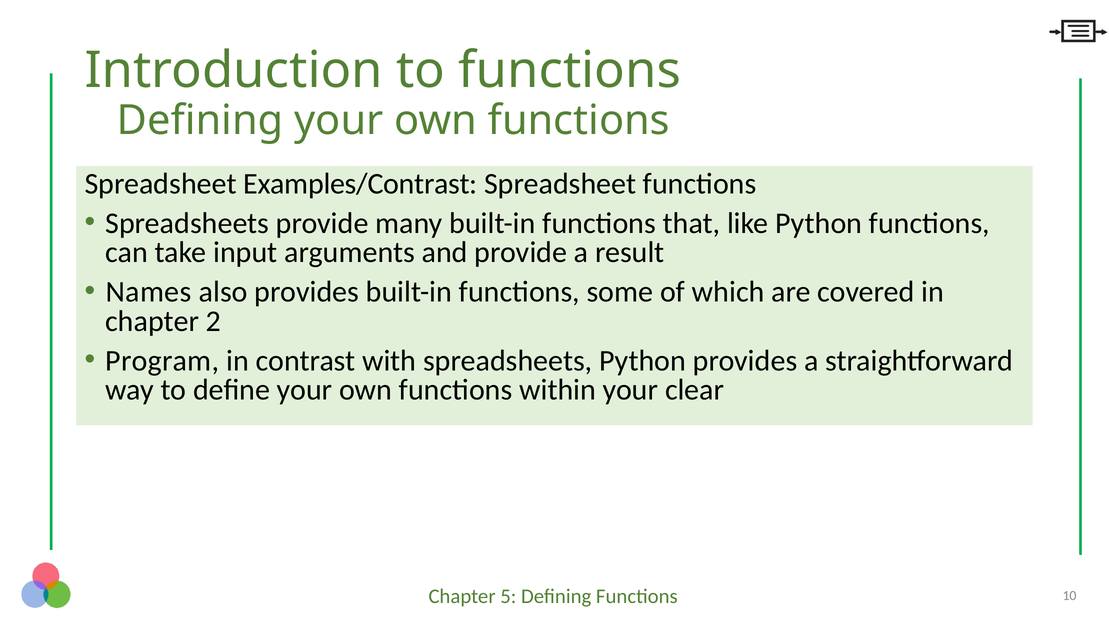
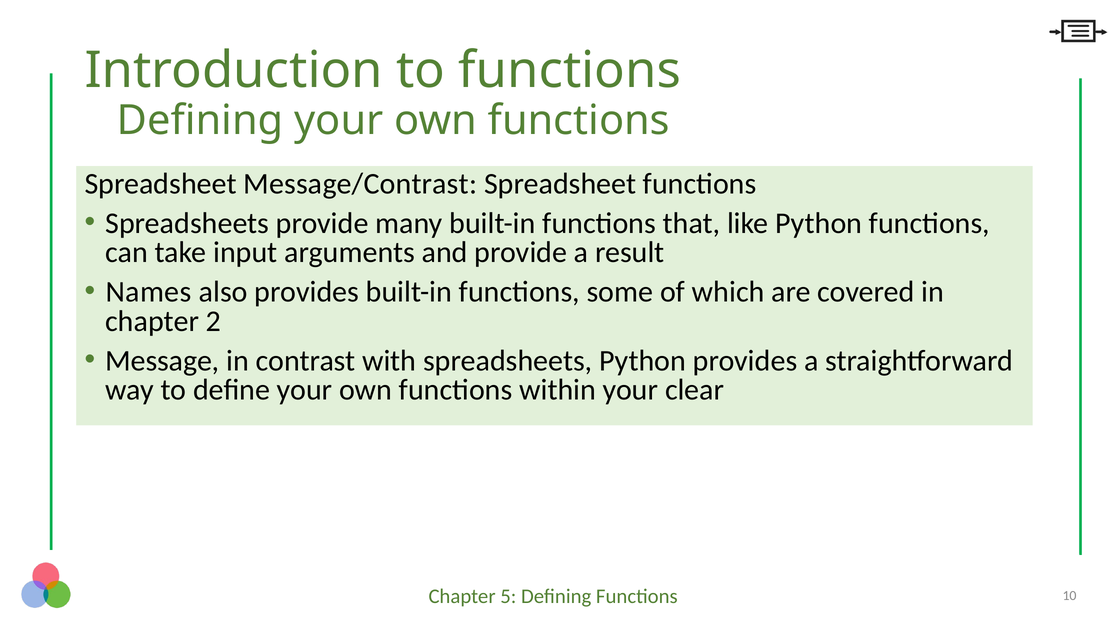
Examples/Contrast: Examples/Contrast -> Message/Contrast (360, 184)
Program: Program -> Message (162, 361)
